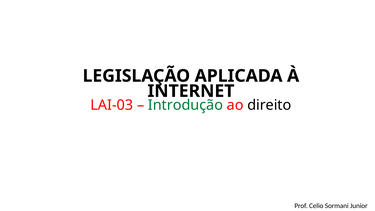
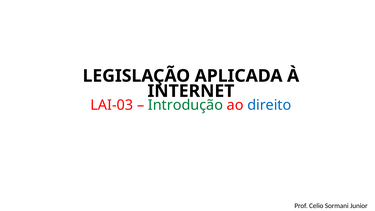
direito colour: black -> blue (269, 105)
